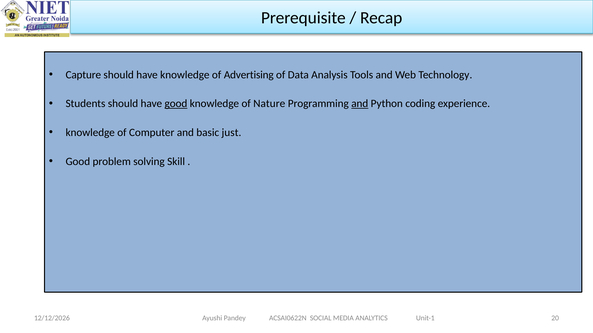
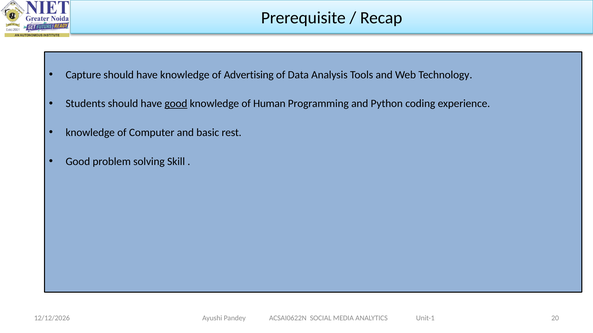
Nature: Nature -> Human (269, 104)
and underline: present -> none (360, 104)
just: just -> rest (232, 133)
